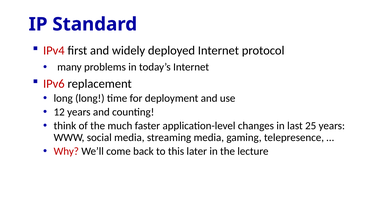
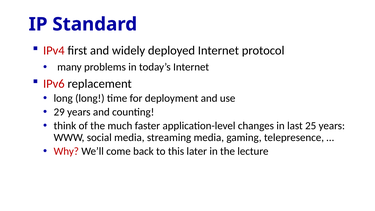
12: 12 -> 29 (59, 112)
